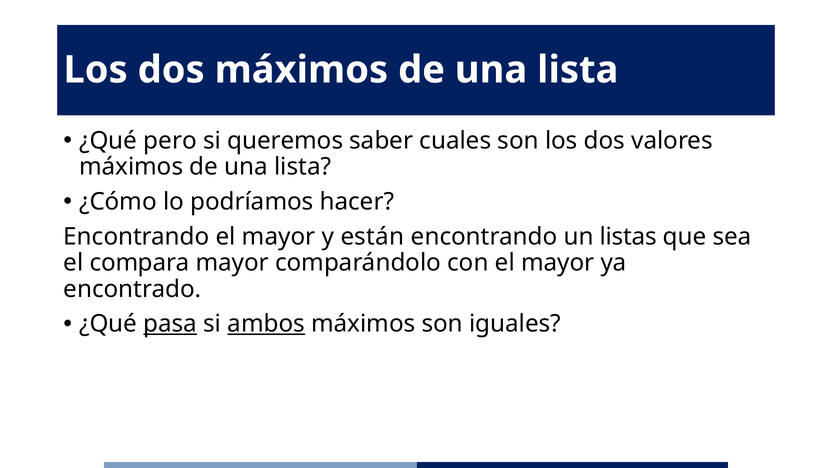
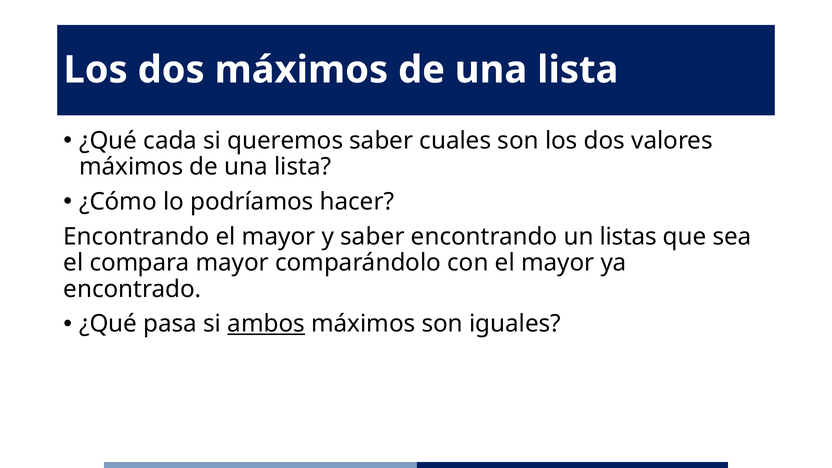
pero: pero -> cada (170, 141)
y están: están -> saber (372, 237)
pasa underline: present -> none (170, 324)
